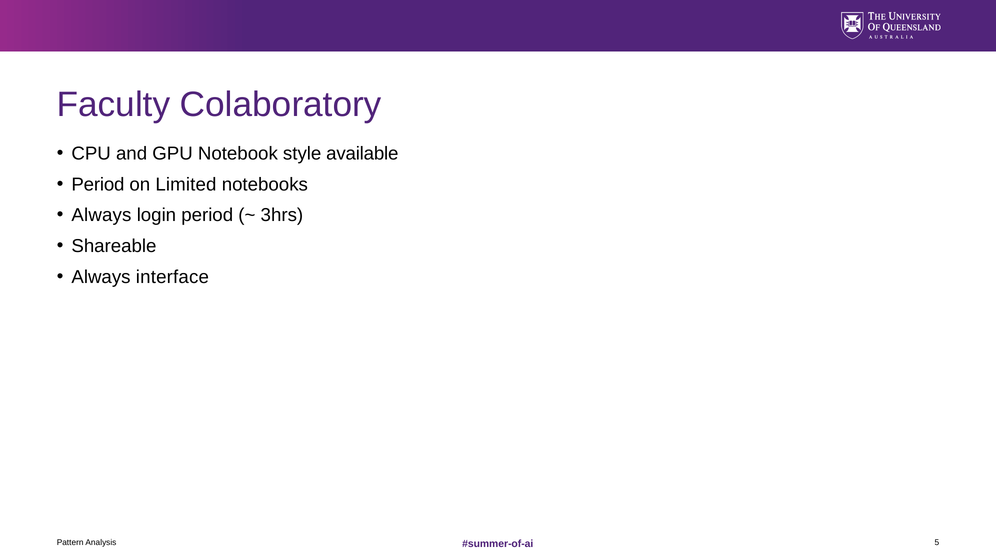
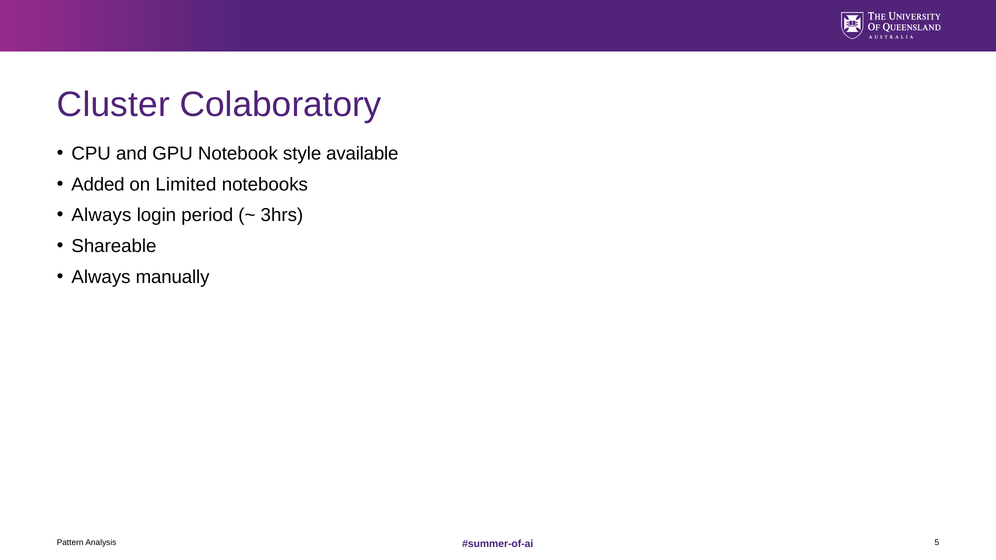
Faculty: Faculty -> Cluster (113, 105)
Period: Period -> Added (98, 185)
interface: interface -> manually (173, 277)
